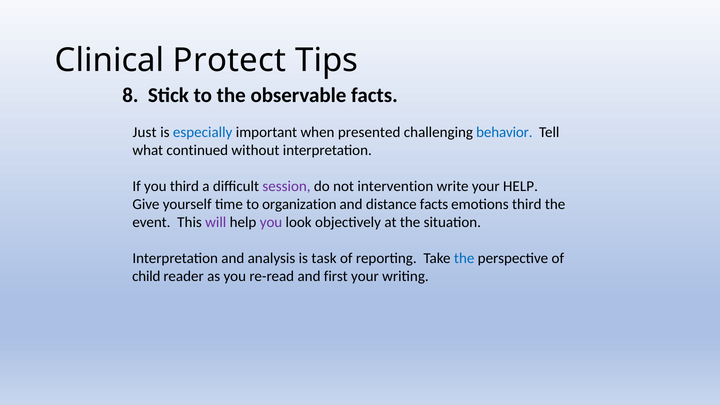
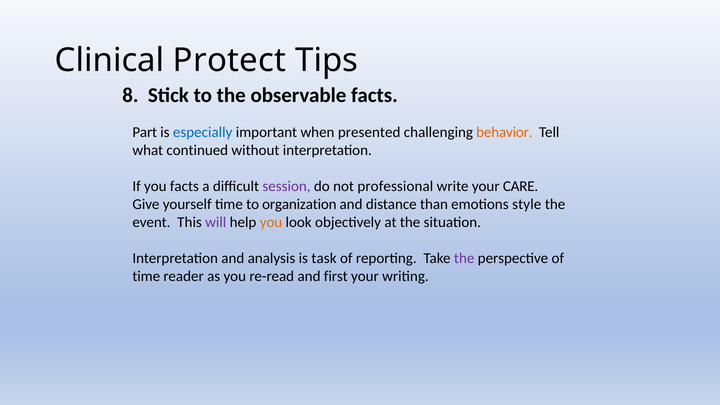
Just: Just -> Part (145, 132)
behavior colour: blue -> orange (504, 132)
you third: third -> facts (184, 186)
intervention: intervention -> professional (395, 186)
your HELP: HELP -> CARE (521, 186)
distance facts: facts -> than (434, 204)
emotions third: third -> style (527, 204)
you colour: purple -> orange (271, 222)
the colour: blue -> purple (464, 258)
child: child -> time (146, 276)
